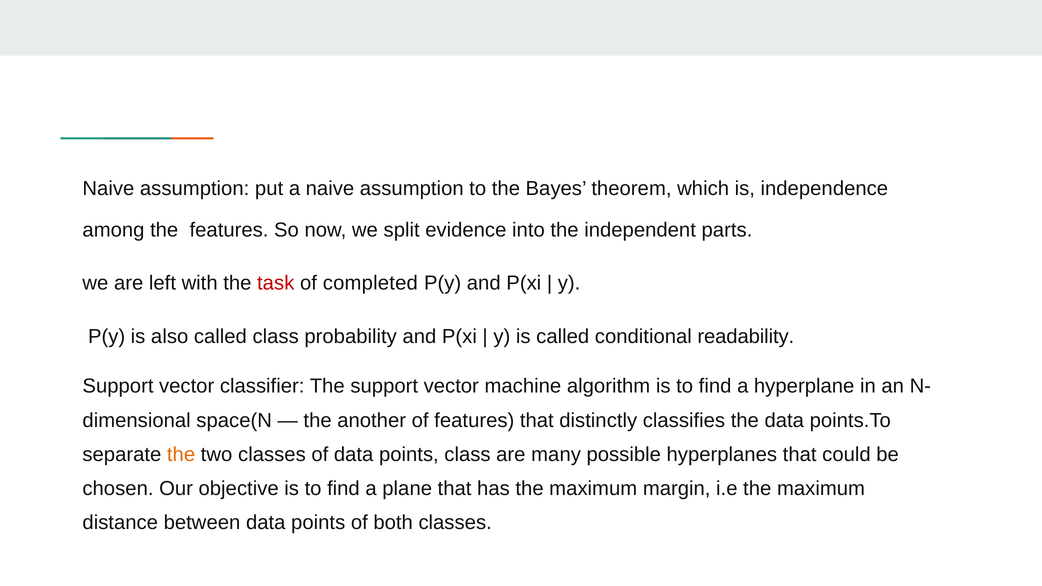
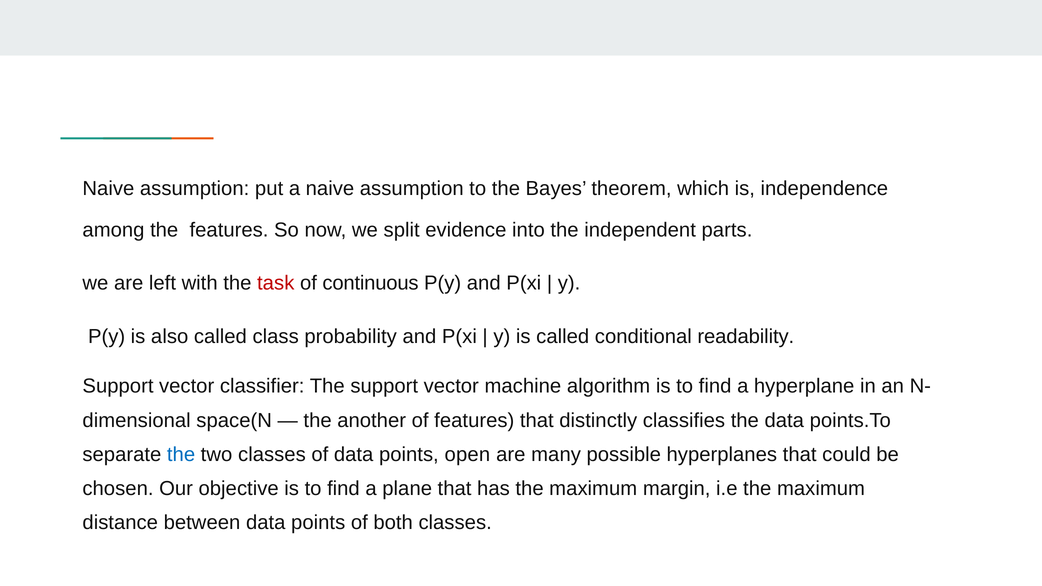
completed: completed -> continuous (371, 283)
the colour: orange -> blue (181, 455)
points class: class -> open (467, 455)
